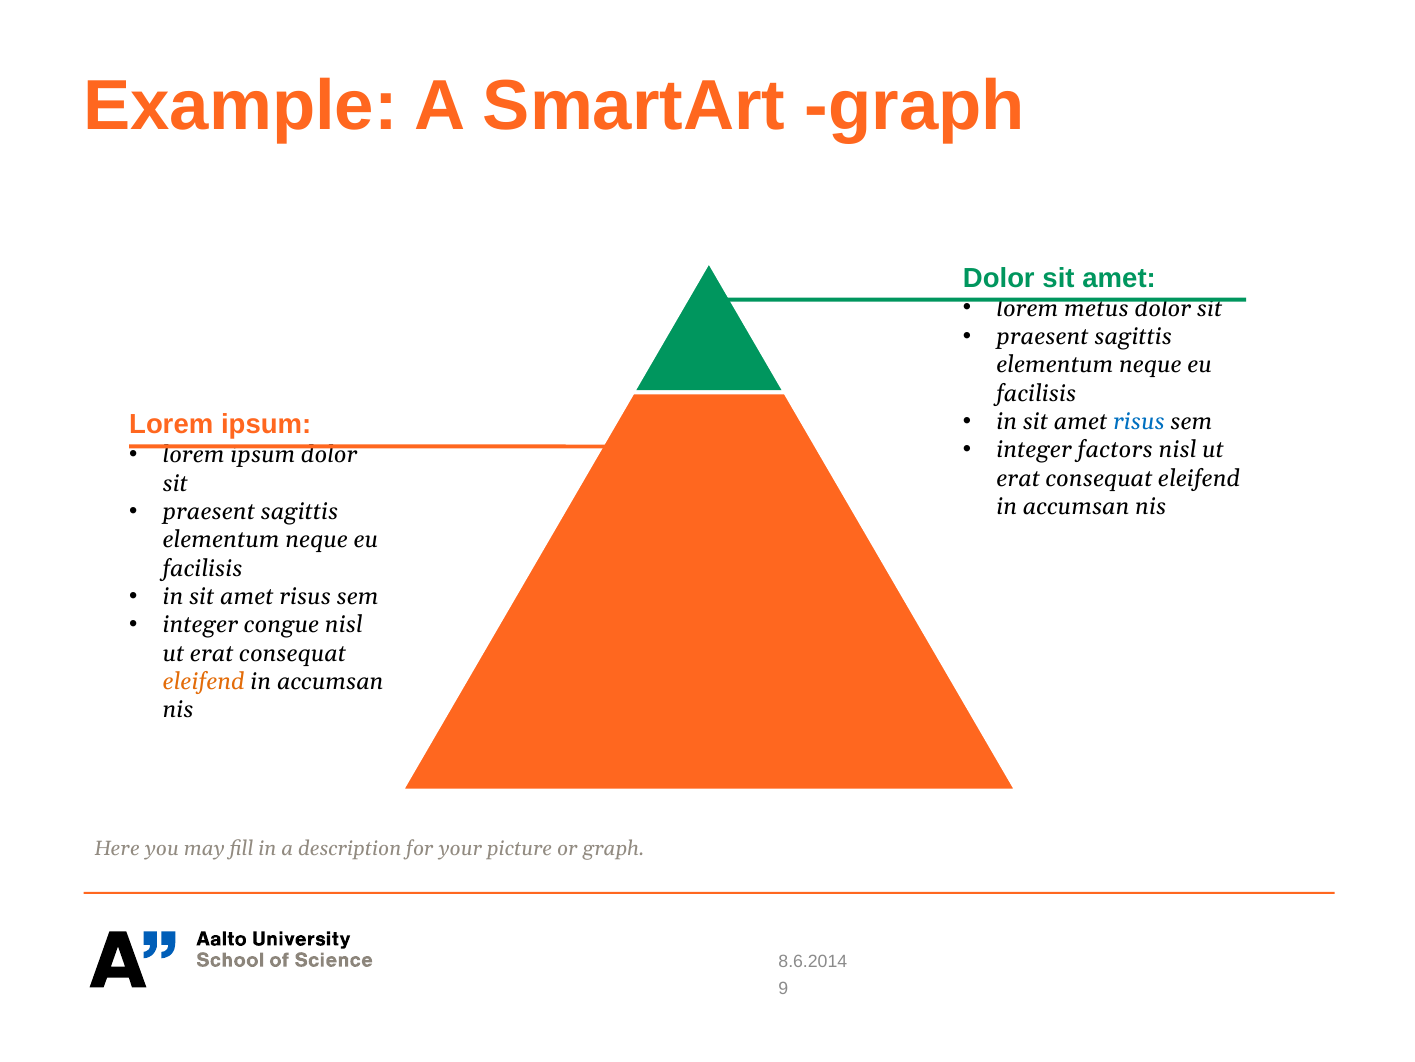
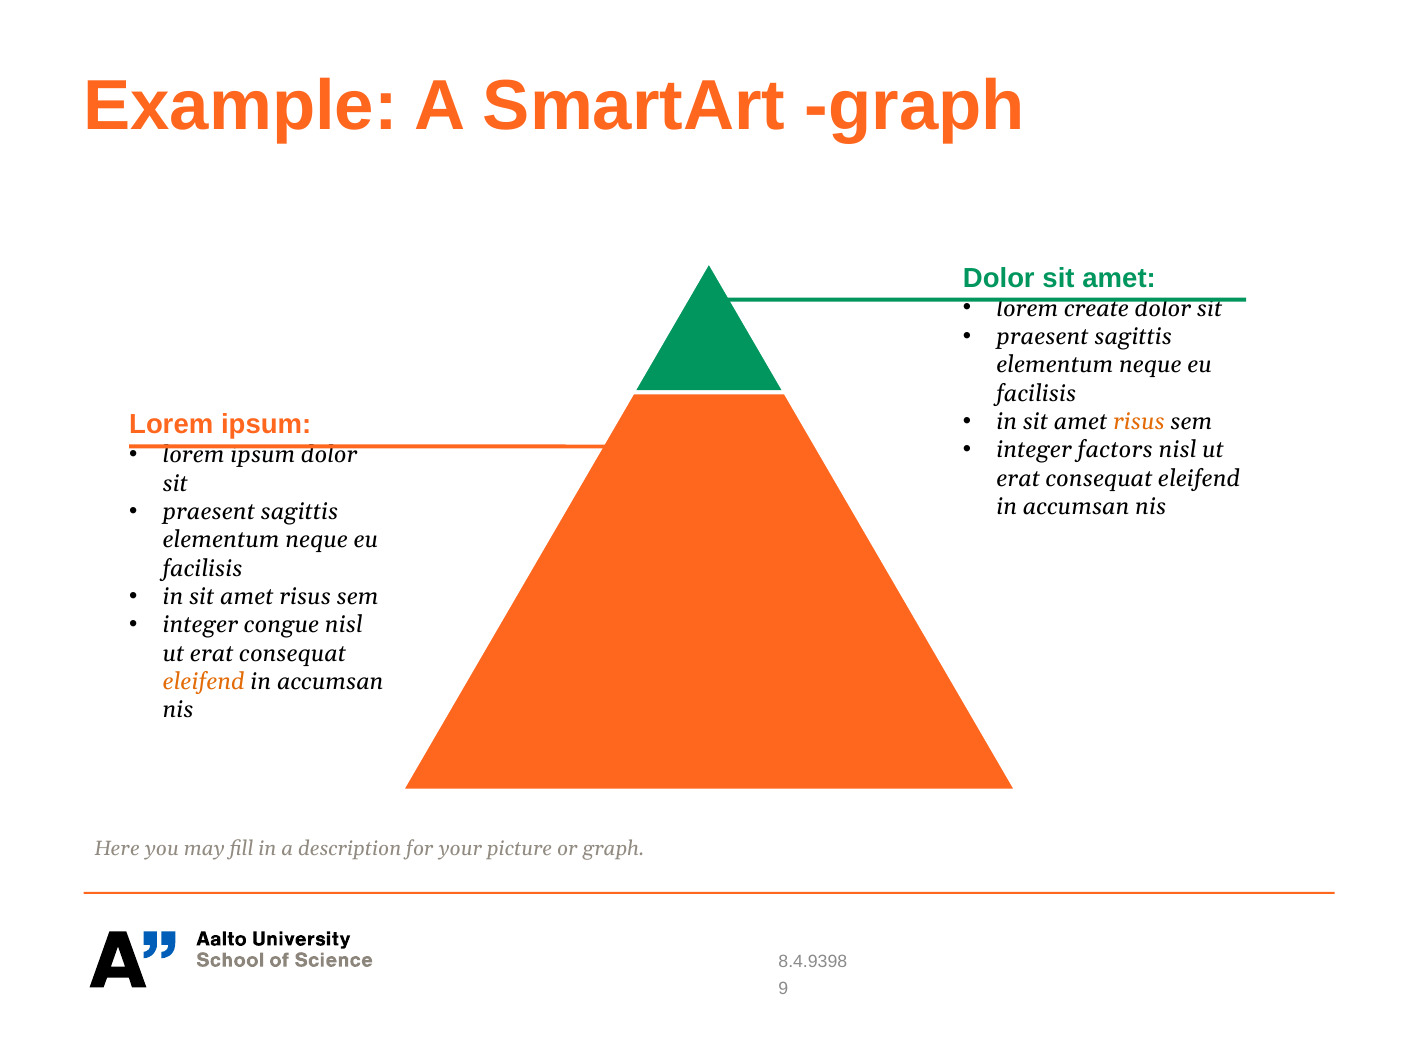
metus: metus -> create (1097, 308)
risus colour: blue -> orange (1139, 421)
8.6.2014: 8.6.2014 -> 8.4.9398 (813, 961)
